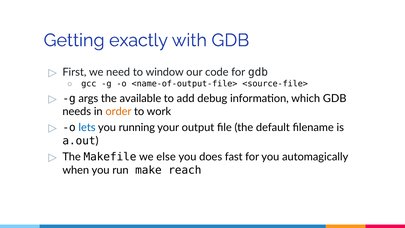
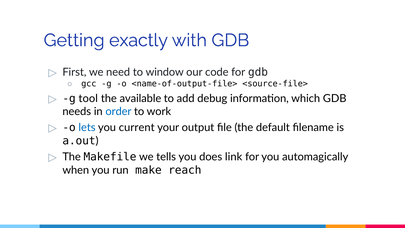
args: args -> tool (88, 98)
order colour: orange -> blue (118, 112)
running: running -> current (137, 128)
else: else -> tells (166, 157)
fast: fast -> link (234, 157)
